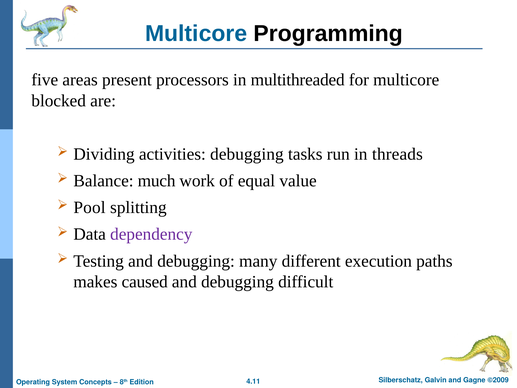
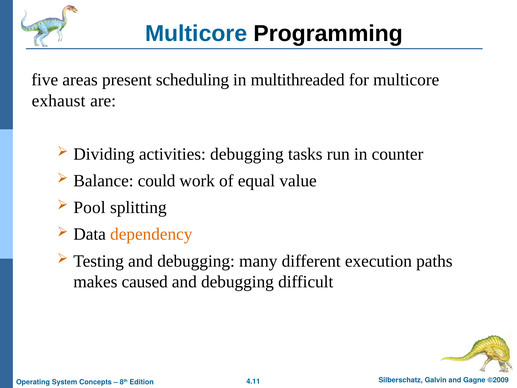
processors: processors -> scheduling (193, 80)
blocked: blocked -> exhaust (59, 101)
threads: threads -> counter (398, 154)
much: much -> could (157, 181)
dependency colour: purple -> orange (151, 234)
